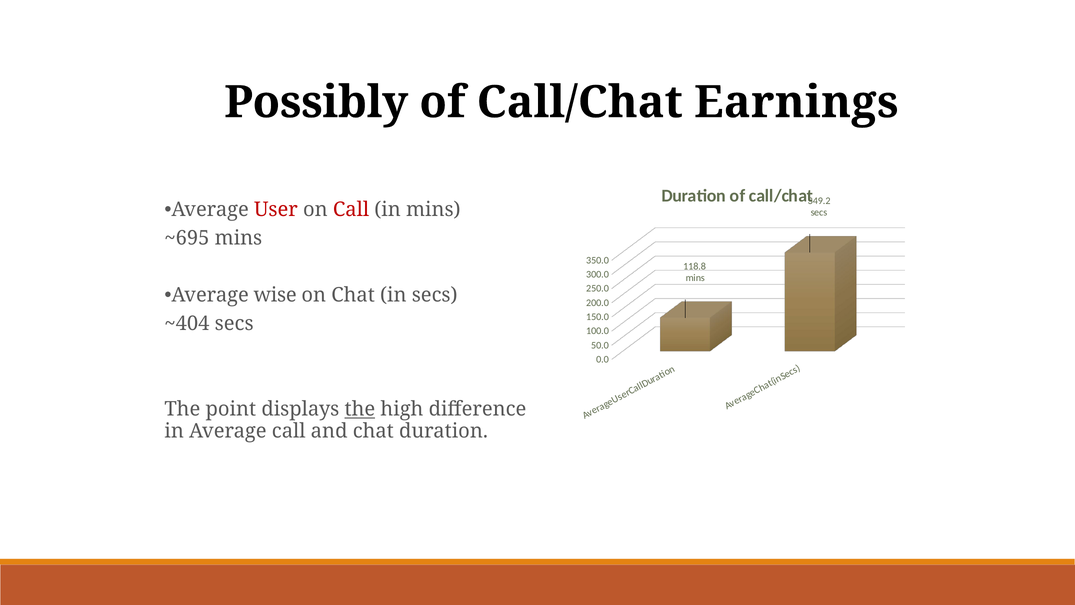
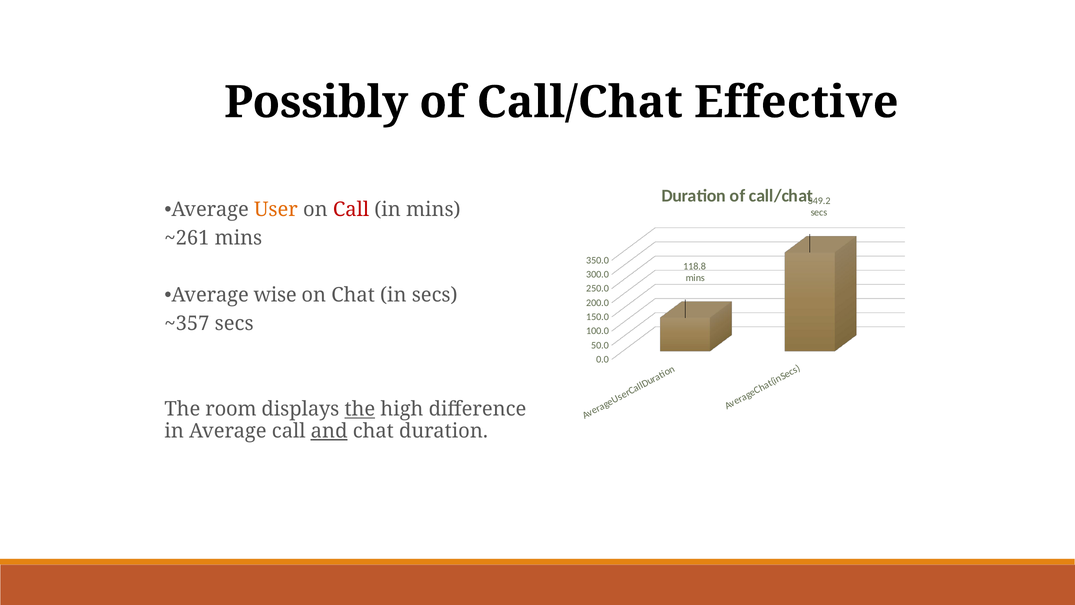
Earnings: Earnings -> Effective (796, 102)
User colour: red -> orange (276, 210)
~695: ~695 -> ~261 (187, 238)
~404: ~404 -> ~357 (187, 324)
point: point -> room (231, 409)
and underline: none -> present (329, 431)
